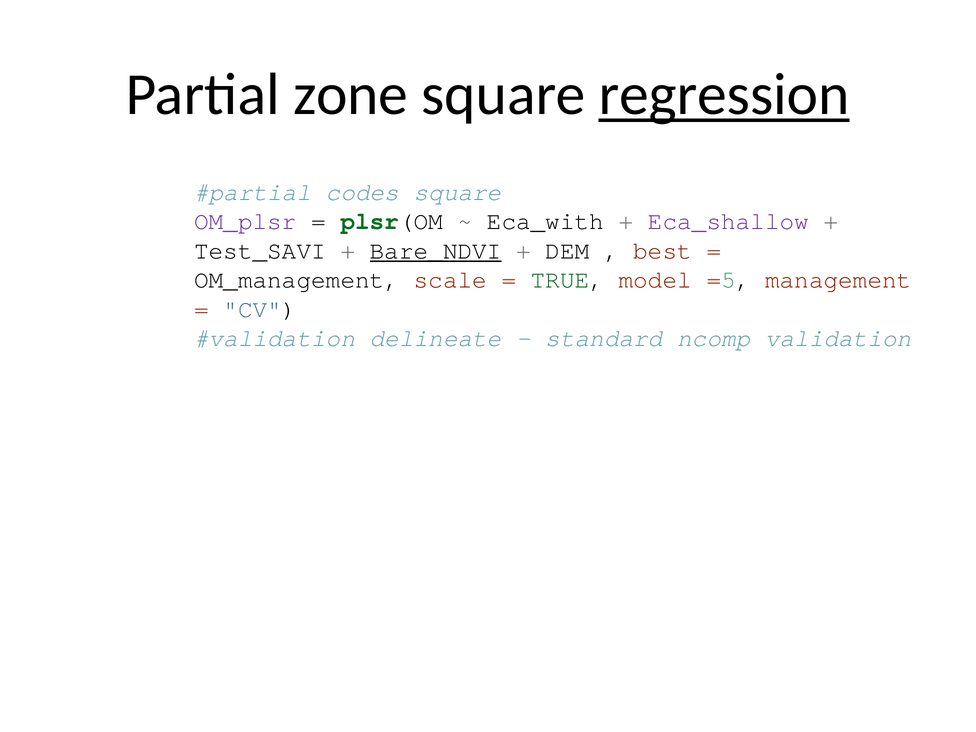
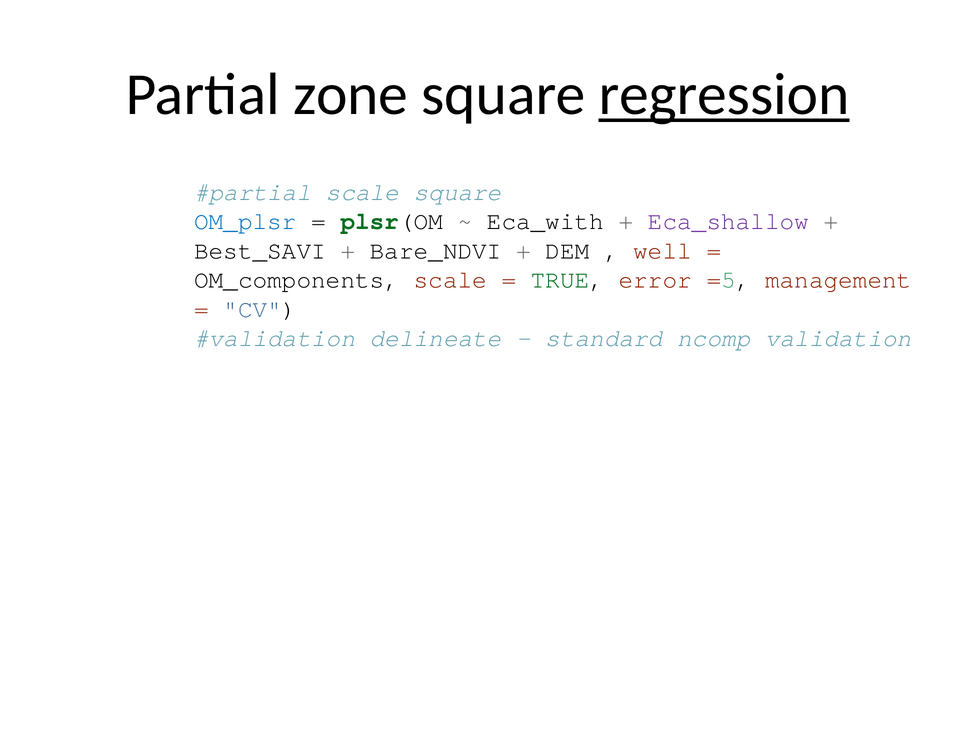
codes: codes -> scale (362, 192)
OM_plsr colour: purple -> blue (245, 221)
Test_SAVI: Test_SAVI -> Best_SAVI (260, 251)
Bare_NDVI underline: present -> none (436, 251)
best: best -> well (663, 251)
OM_management: OM_management -> OM_components (297, 280)
model: model -> error (655, 280)
